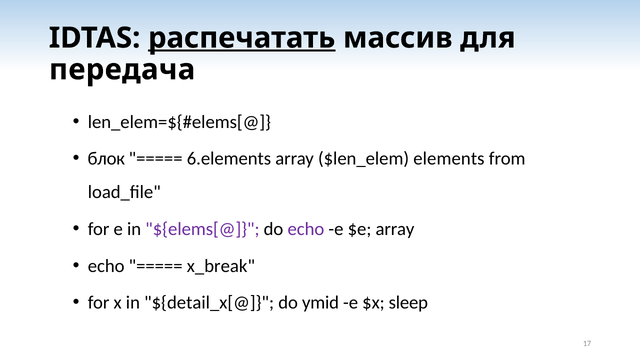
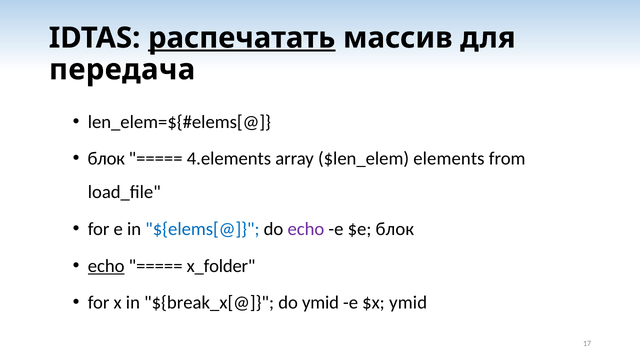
6.elements: 6.elements -> 4.elements (229, 159)
${elems[@ colour: purple -> blue (202, 229)
$e array: array -> блок (395, 229)
echo underline: none -> present (106, 266)
x_break: x_break -> x_folder (221, 266)
${detail_x[@: ${detail_x[@ -> ${break_x[@ (209, 303)
$x sleep: sleep -> ymid (408, 303)
